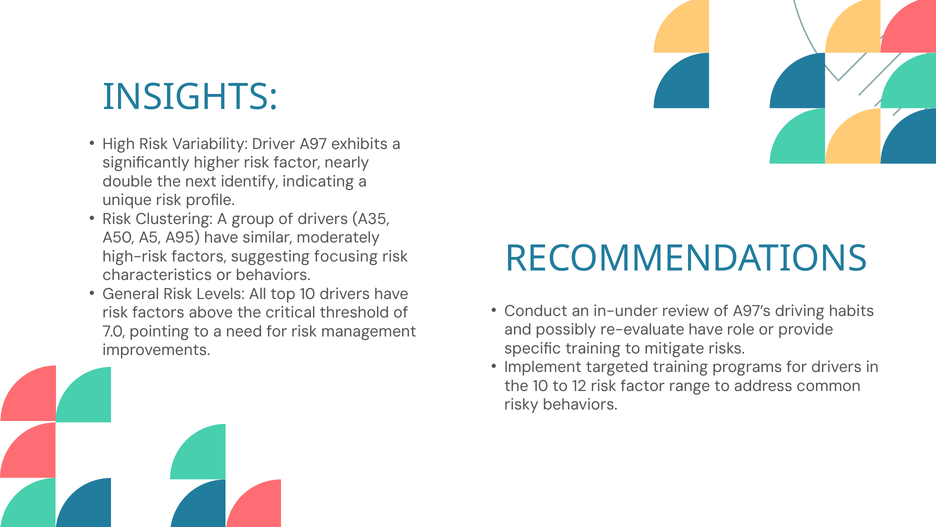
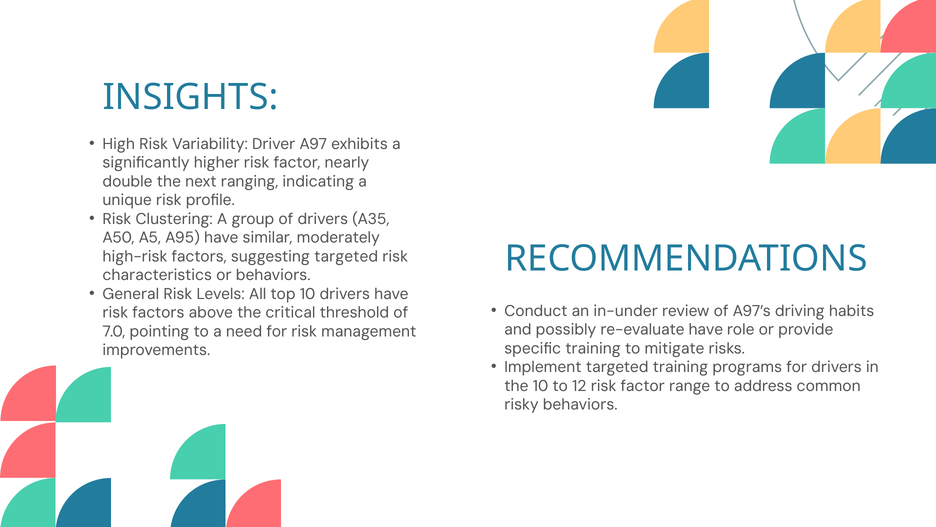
identify: identify -> ranging (250, 181)
suggesting focusing: focusing -> targeted (346, 256)
